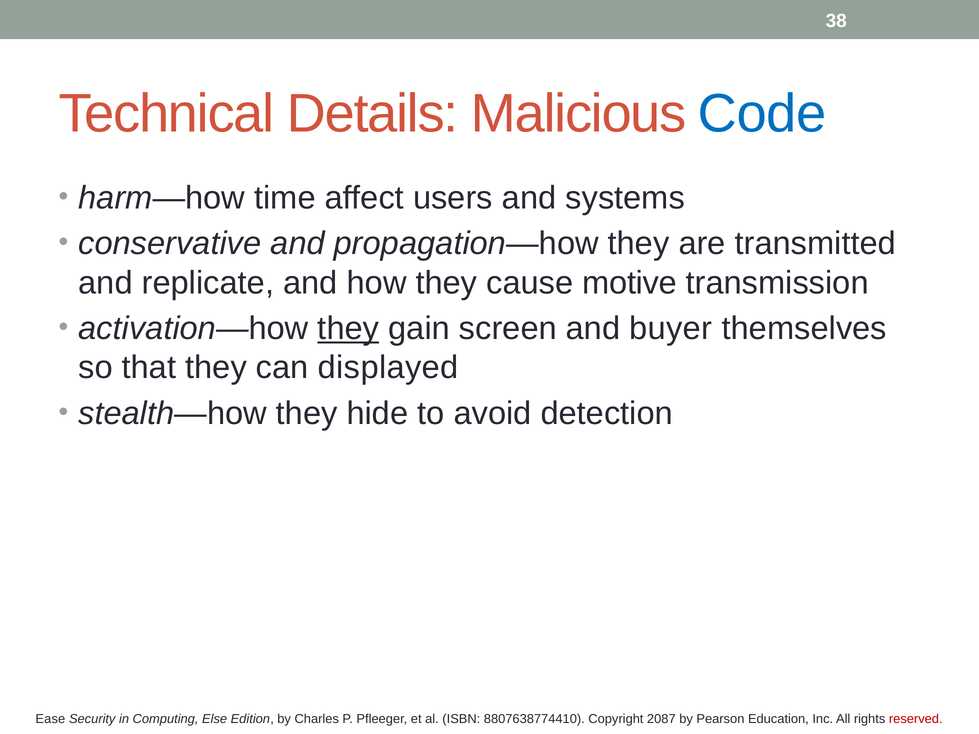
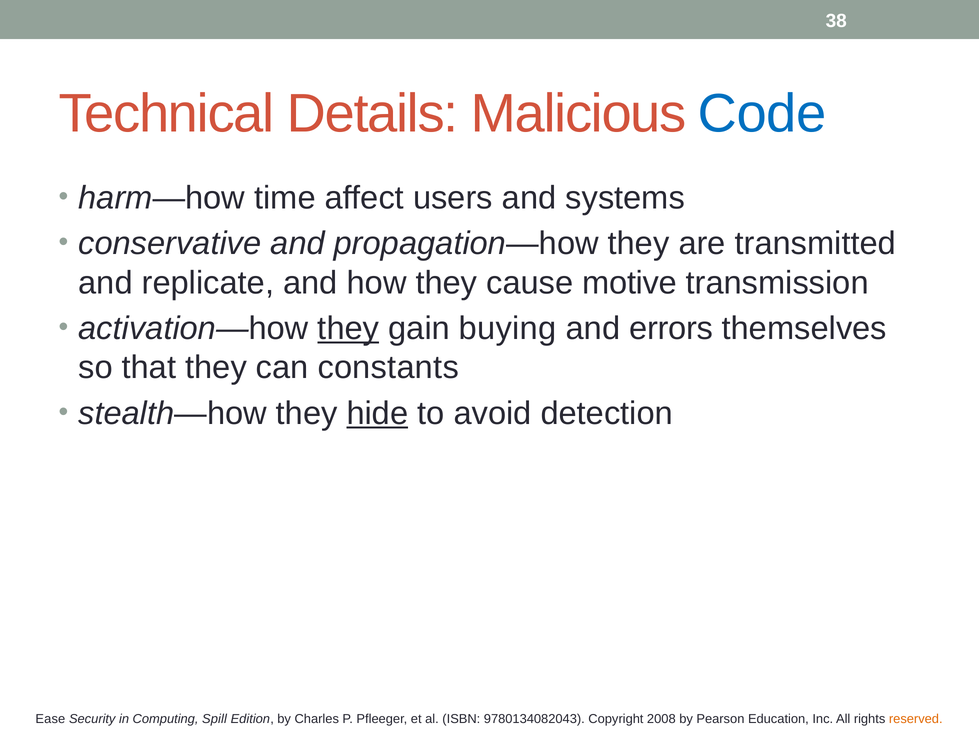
screen: screen -> buying (508, 329)
buyer: buyer -> errors (671, 329)
displayed: displayed -> constants (388, 368)
hide underline: none -> present (377, 413)
Else: Else -> Spill (215, 719)
8807638774410: 8807638774410 -> 9780134082043 (534, 719)
2087: 2087 -> 2008 (661, 719)
reserved colour: red -> orange (916, 719)
